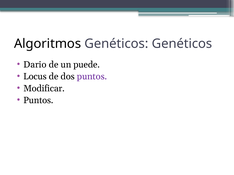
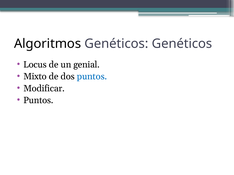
Dario: Dario -> Locus (35, 65)
puede: puede -> genial (87, 65)
Locus: Locus -> Mixto (35, 77)
puntos colour: purple -> blue (92, 77)
